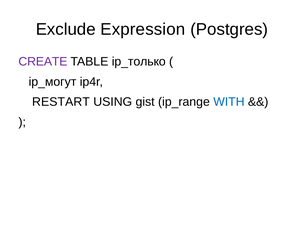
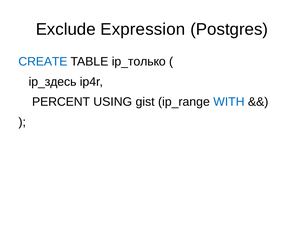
CREATE colour: purple -> blue (43, 62)
ip_могут: ip_могут -> ip_здесь (53, 82)
RESTART: RESTART -> PERCENT (61, 102)
